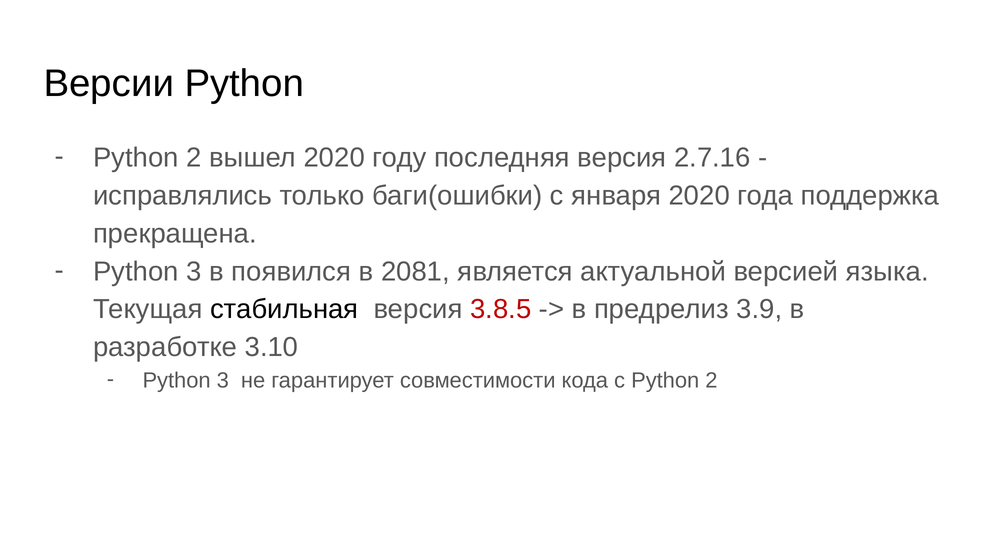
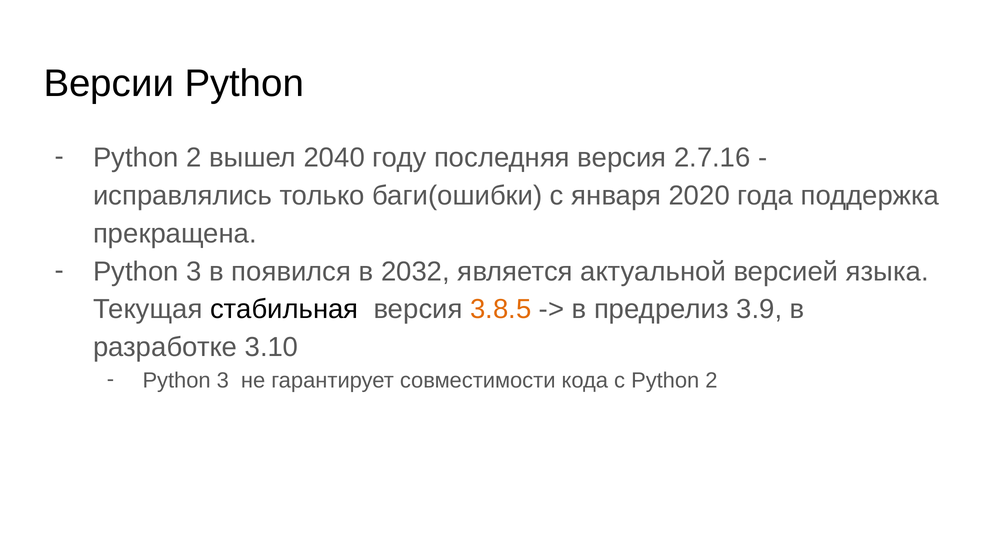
вышел 2020: 2020 -> 2040 (334, 158)
2081: 2081 -> 2032 (415, 272)
3.8.5 colour: red -> orange (501, 310)
